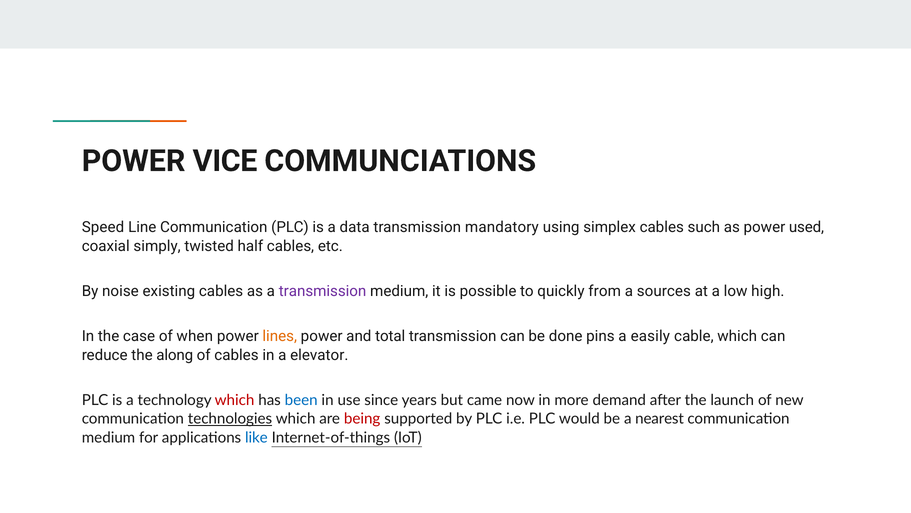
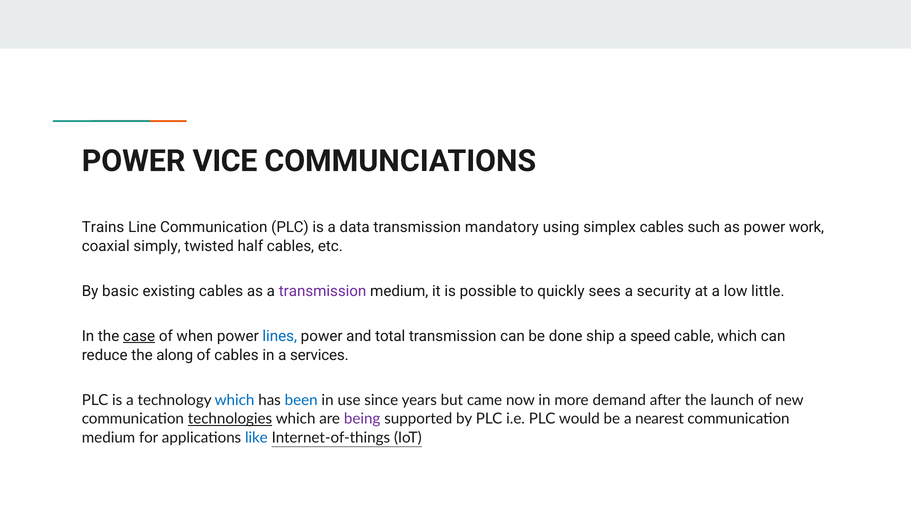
Speed: Speed -> Trains (103, 227)
used: used -> work (806, 227)
noise: noise -> basic (120, 291)
from: from -> sees (605, 291)
sources: sources -> security (664, 291)
high: high -> little (768, 291)
case underline: none -> present (139, 336)
lines colour: orange -> blue (280, 336)
pins: pins -> ship (600, 336)
easily: easily -> speed (650, 336)
elevator: elevator -> services (319, 355)
which colour: red -> blue (235, 400)
being colour: red -> purple (362, 418)
